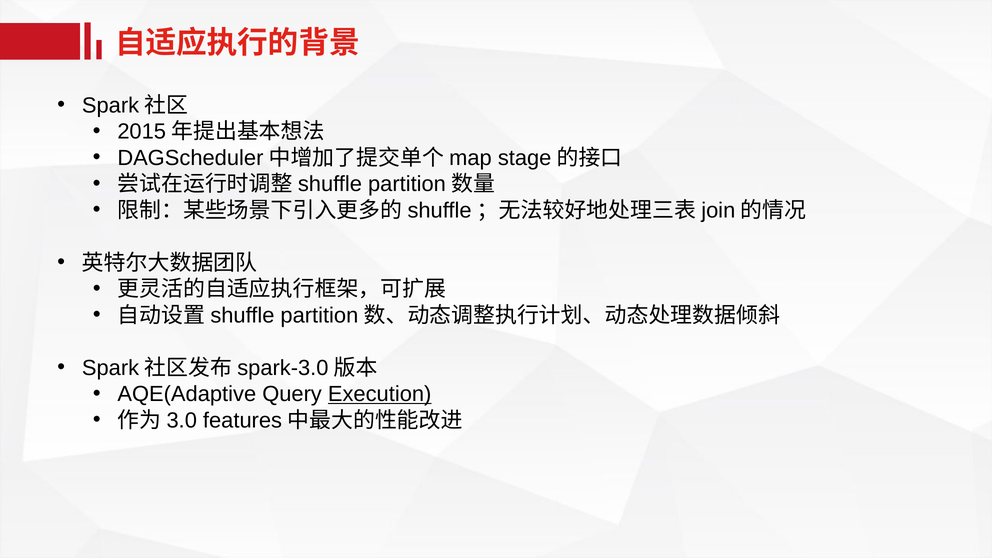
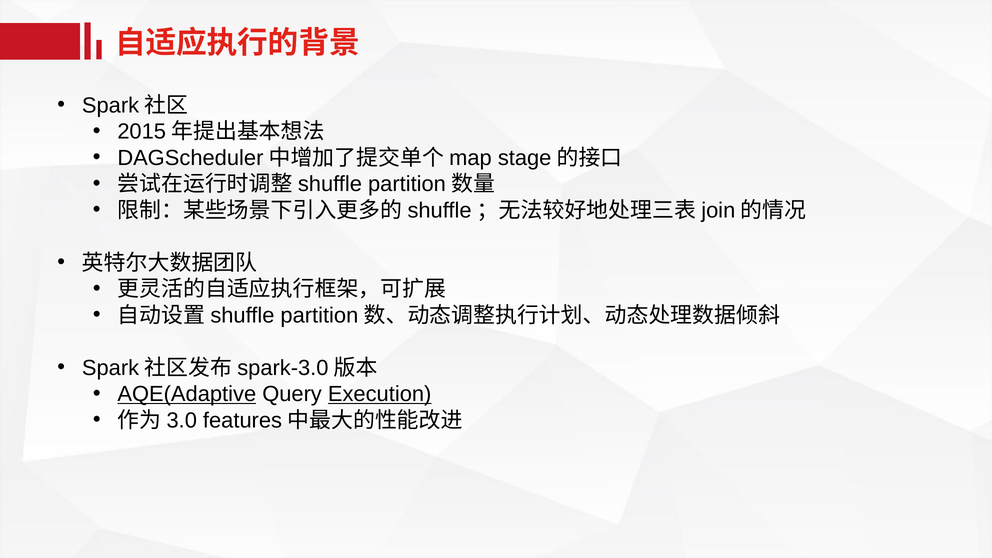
AQE(Adaptive underline: none -> present (187, 394)
